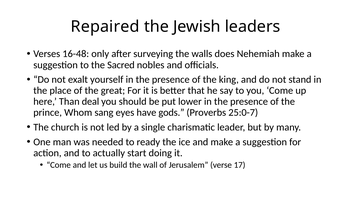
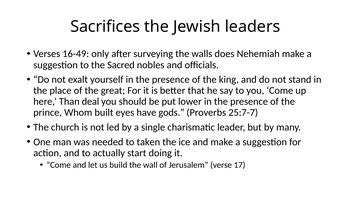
Repaired: Repaired -> Sacrifices (105, 27)
16-48: 16-48 -> 16-49 (76, 54)
sang: sang -> built (104, 113)
25:0-7: 25:0-7 -> 25:7-7 (243, 113)
ready: ready -> taken (148, 142)
